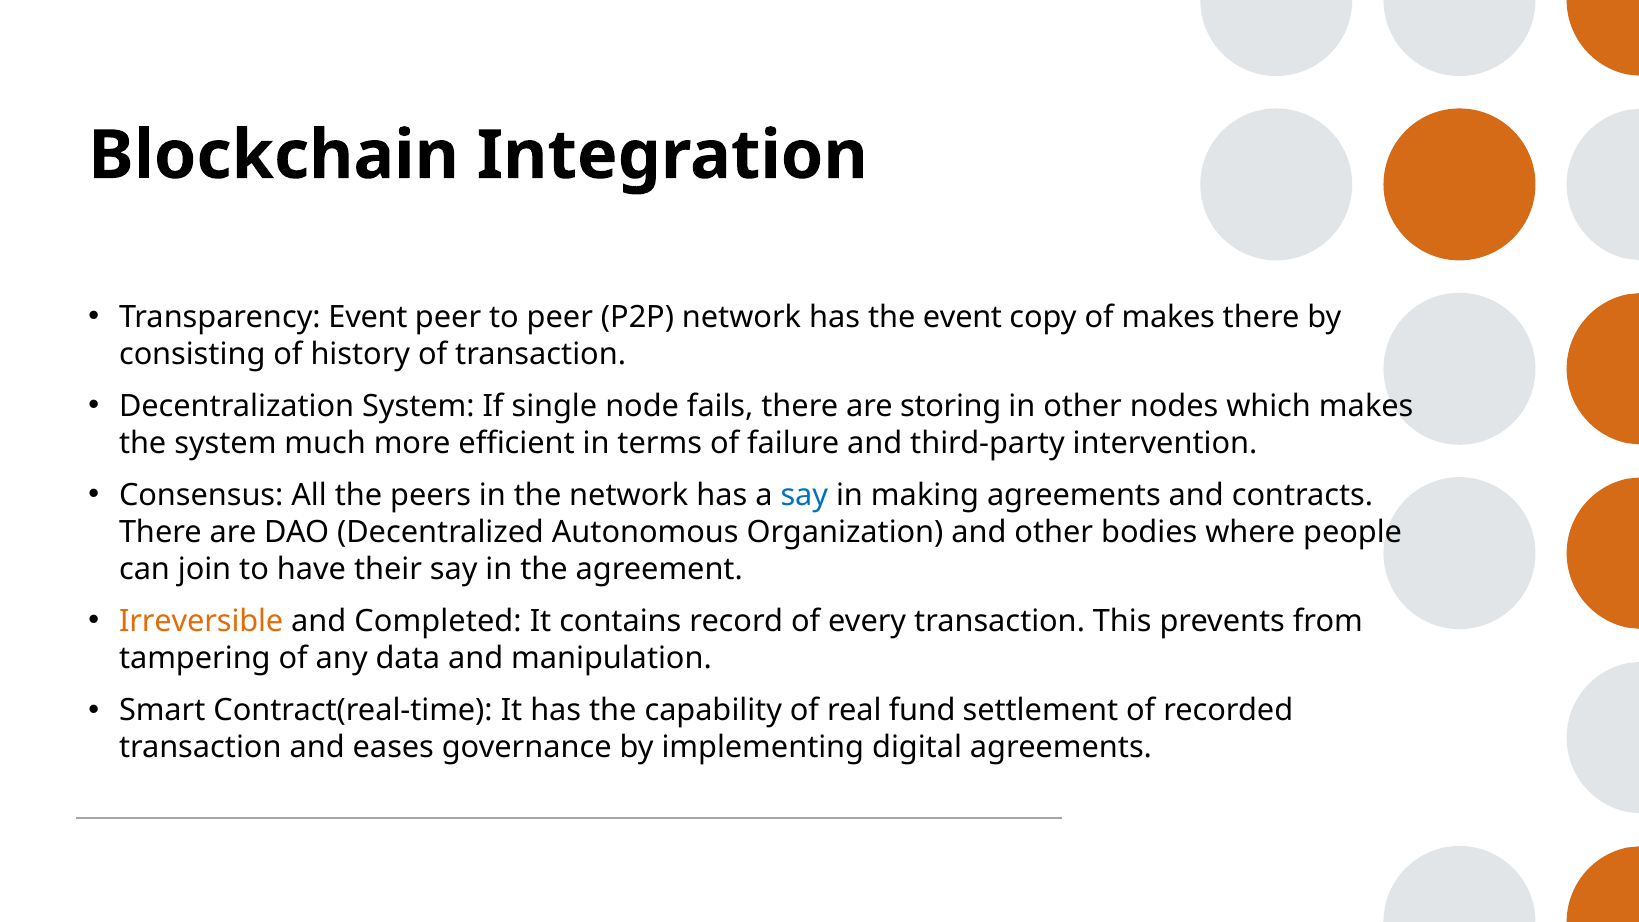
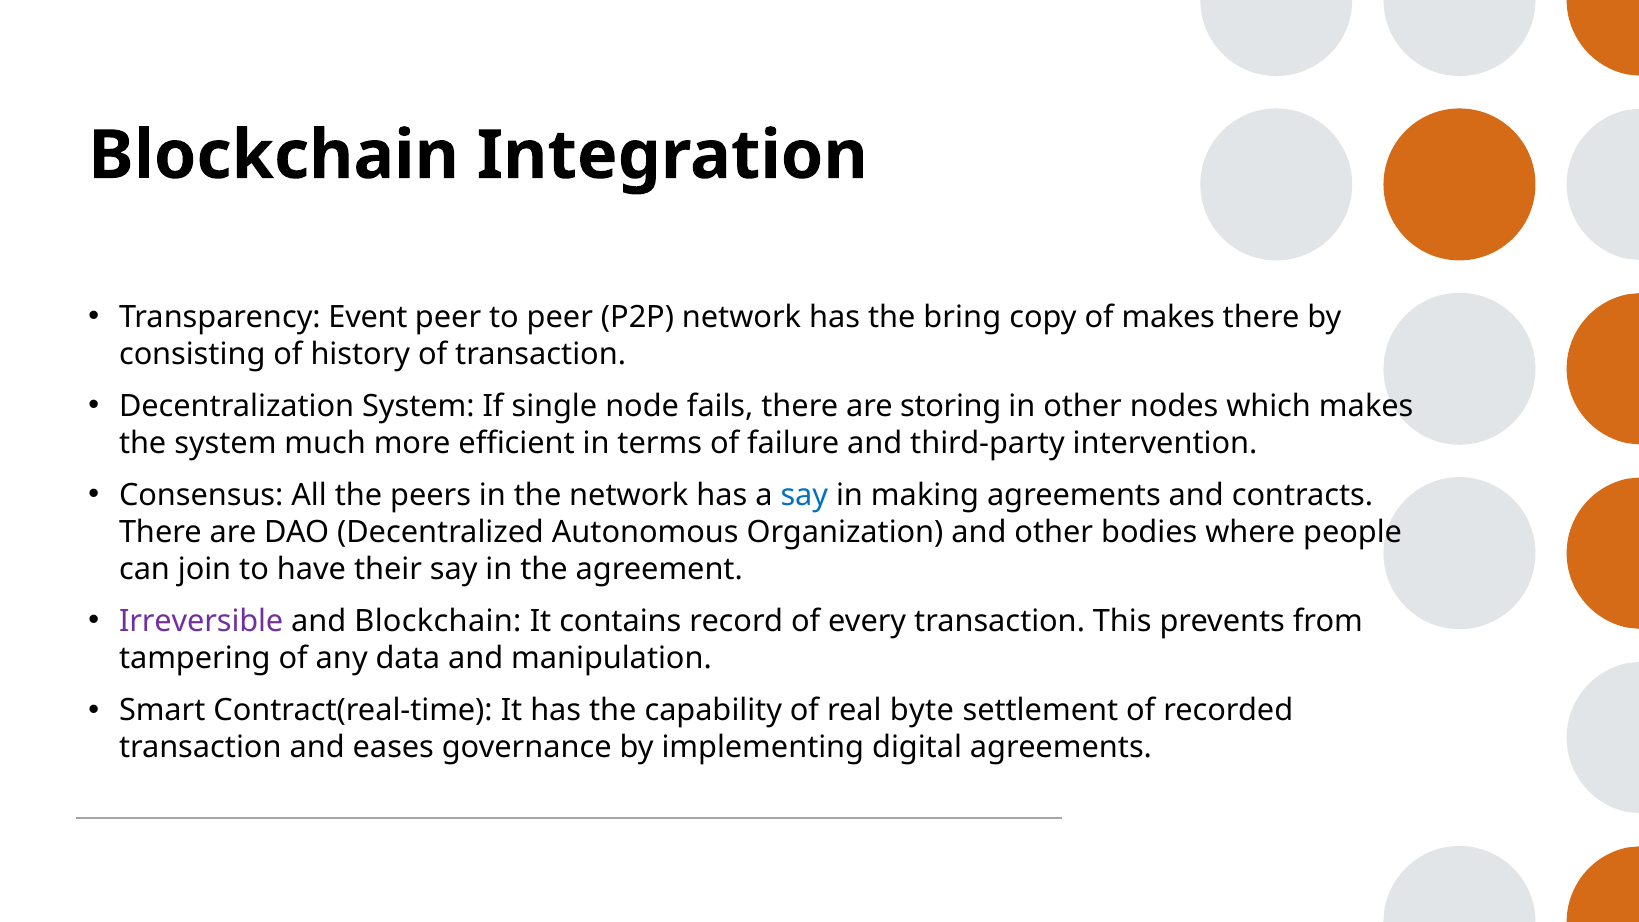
the event: event -> bring (962, 317)
Irreversible colour: orange -> purple (201, 621)
and Completed: Completed -> Blockchain (438, 621)
fund: fund -> byte (922, 711)
